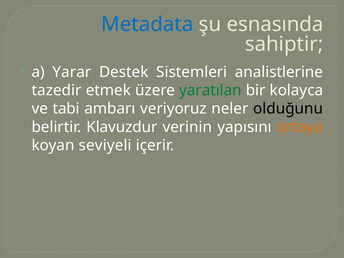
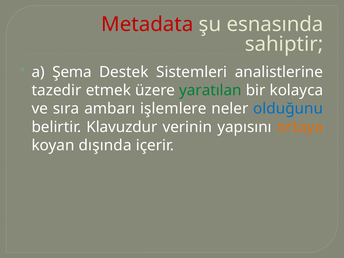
Metadata colour: blue -> red (147, 24)
Yarar: Yarar -> Şema (72, 72)
tabi: tabi -> sıra (66, 109)
veriyoruz: veriyoruz -> işlemlere (173, 109)
olduğunu colour: black -> blue (288, 109)
seviyeli: seviyeli -> dışında (105, 145)
